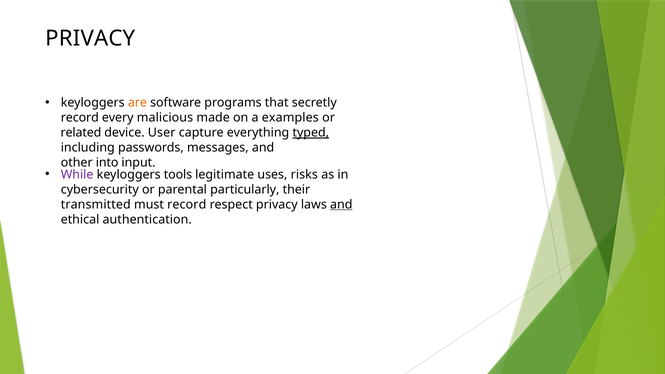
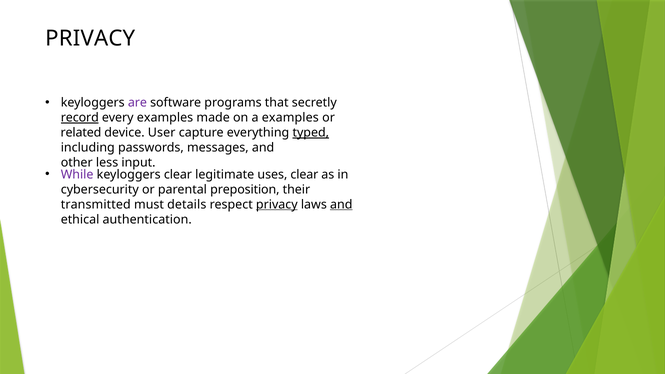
are colour: orange -> purple (137, 103)
record underline: none -> present (80, 118)
every malicious: malicious -> examples (165, 118)
into: into -> less (107, 163)
keyloggers tools: tools -> clear (178, 175)
uses risks: risks -> clear (304, 175)
particularly: particularly -> preposition (245, 190)
must record: record -> details (187, 204)
privacy underline: none -> present (277, 204)
